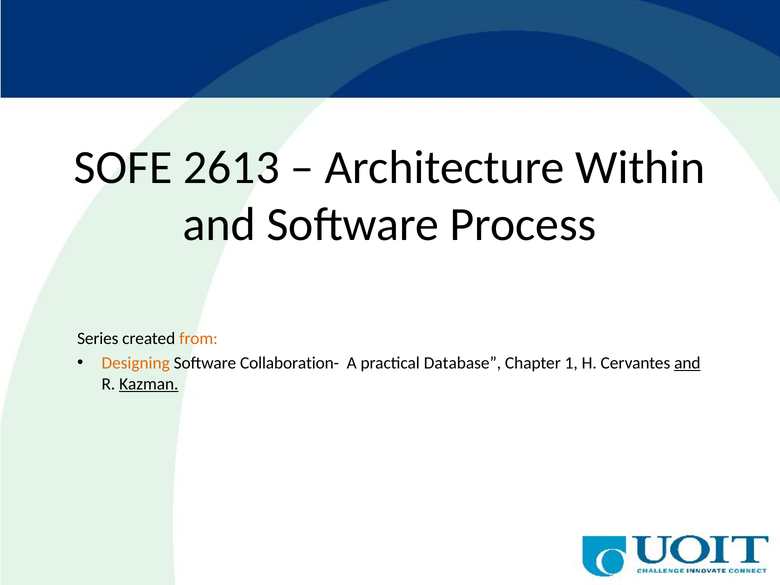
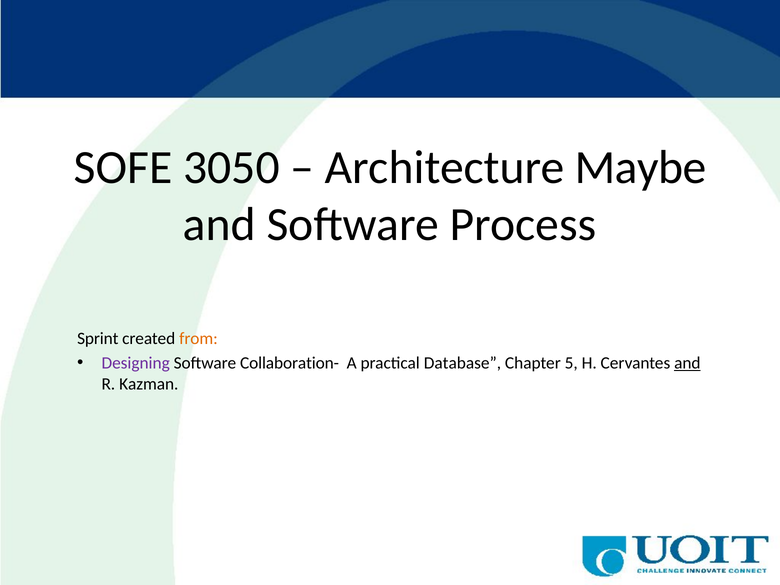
2613: 2613 -> 3050 (231, 167)
Within: Within -> Maybe (641, 167)
Series: Series -> Sprint (98, 339)
Designing colour: orange -> purple (136, 363)
1: 1 -> 5 (571, 363)
Kazman underline: present -> none (149, 384)
